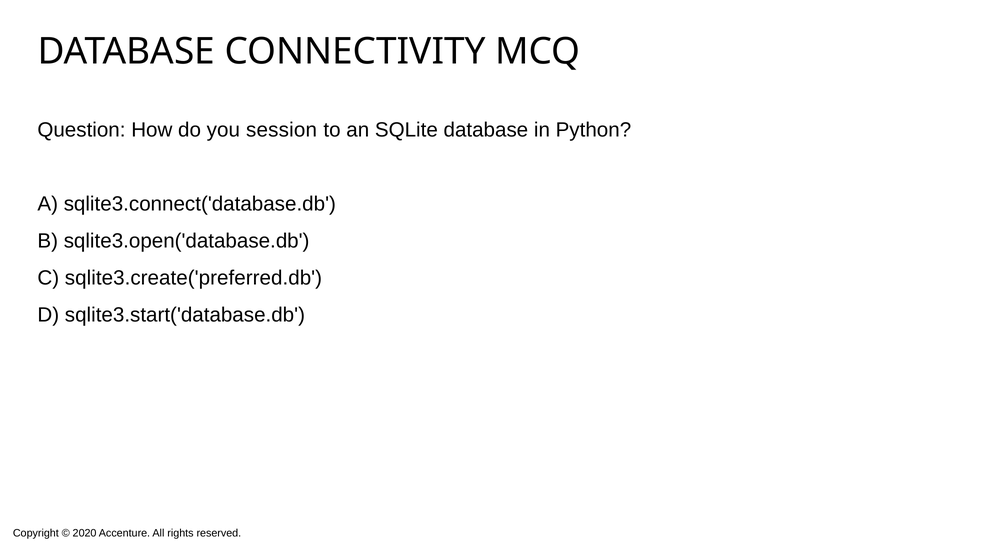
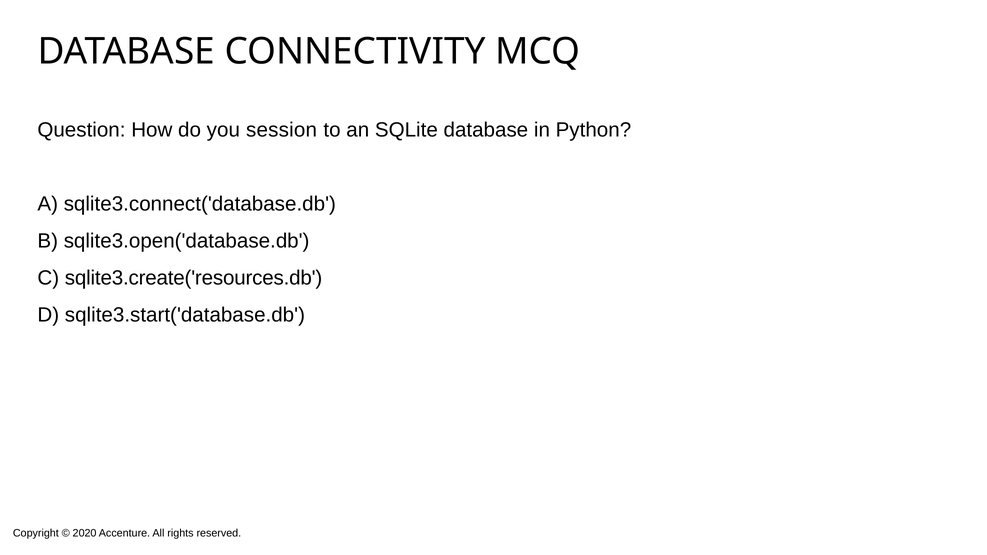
sqlite3.create('preferred.db: sqlite3.create('preferred.db -> sqlite3.create('resources.db (194, 278)
